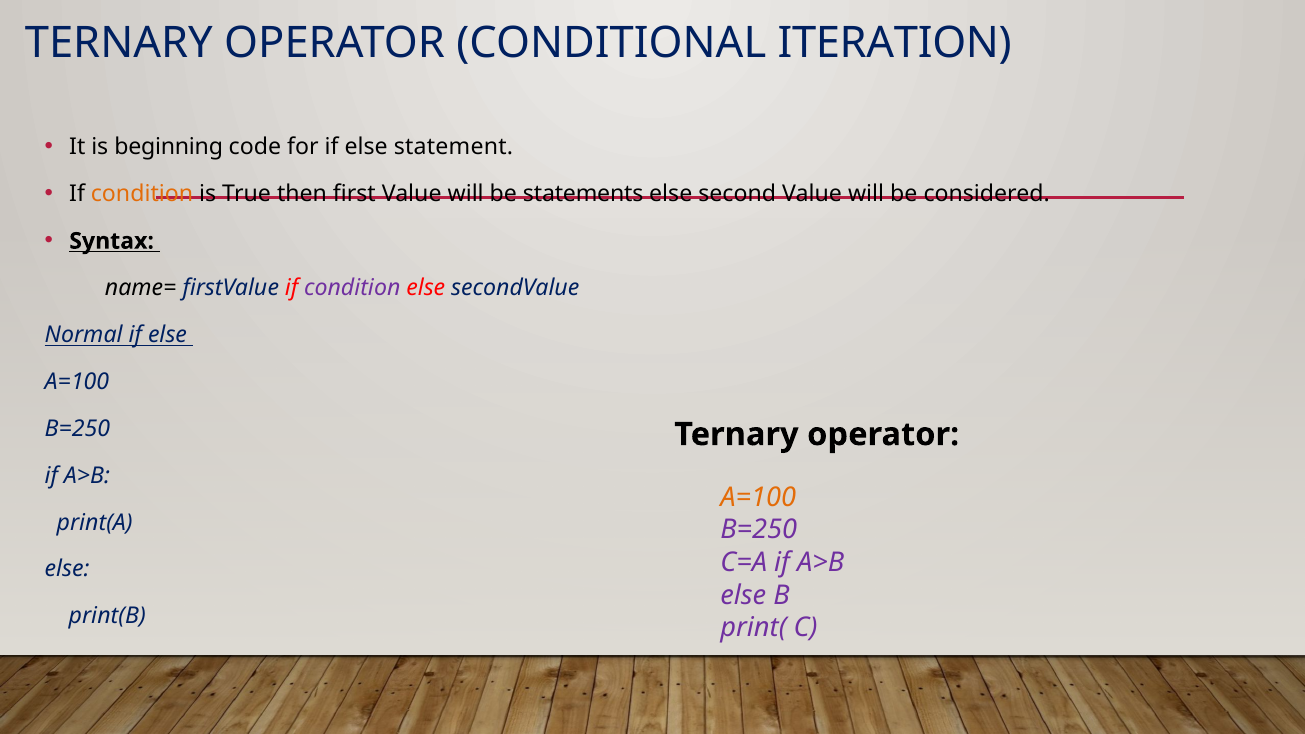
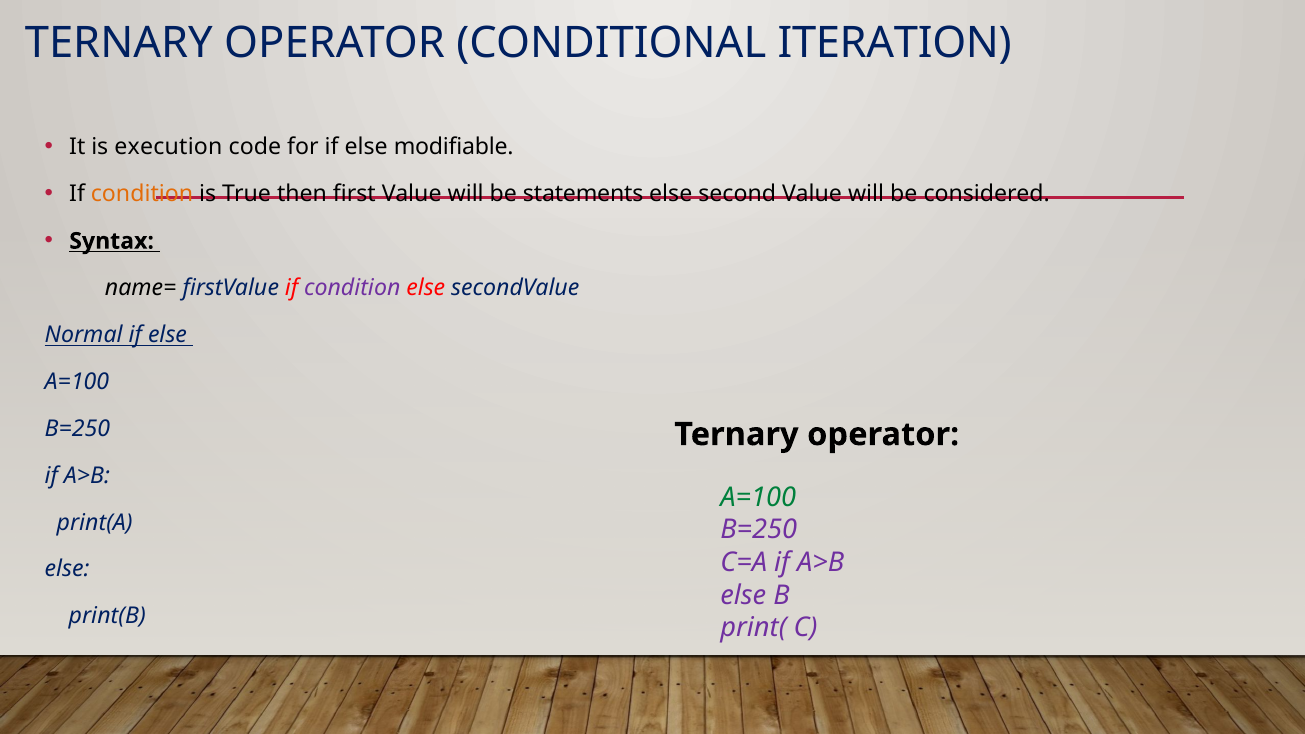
beginning: beginning -> execution (168, 147)
statement: statement -> modifiable (454, 147)
A=100 colour: orange -> green (758, 497)
